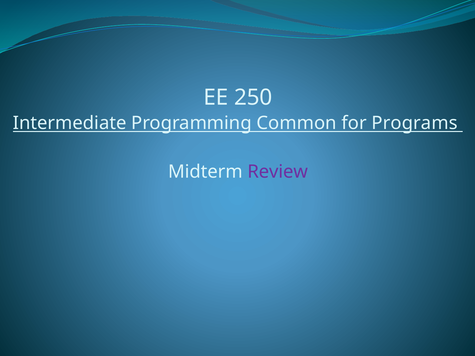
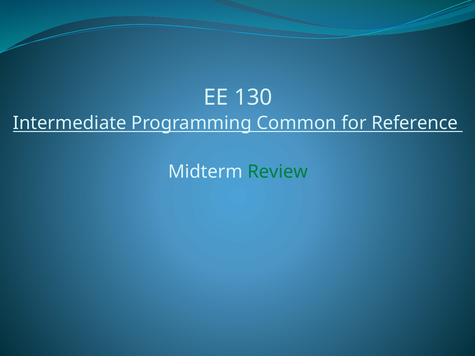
250: 250 -> 130 (253, 97)
Programs: Programs -> Reference (415, 123)
Review colour: purple -> green (278, 172)
